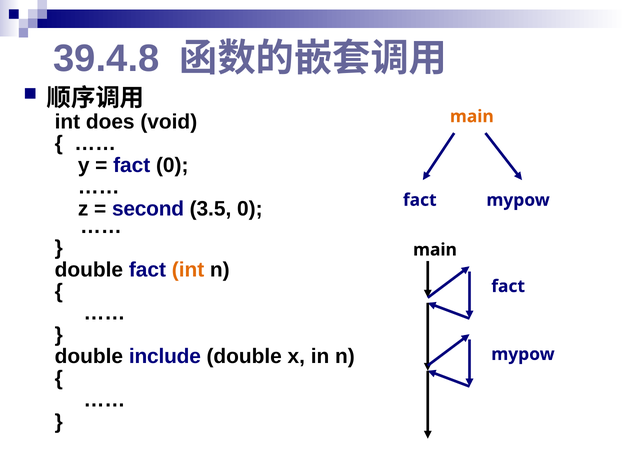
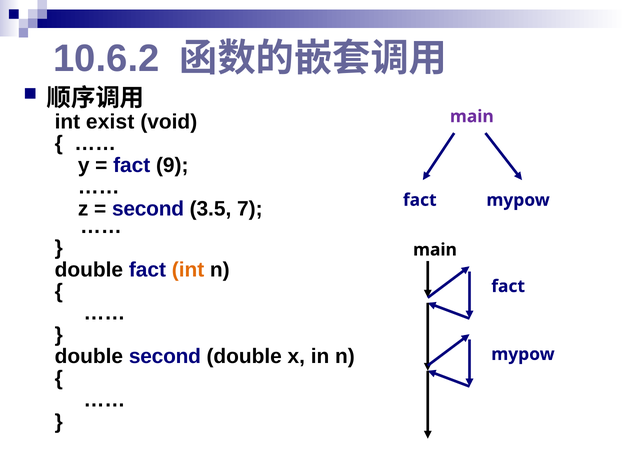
39.4.8: 39.4.8 -> 10.6.2 (106, 59)
does: does -> exist (110, 122)
main colour: orange -> purple (472, 116)
fact 0: 0 -> 9 (172, 165)
3.5 0: 0 -> 7 (250, 208)
double include: include -> second (165, 356)
